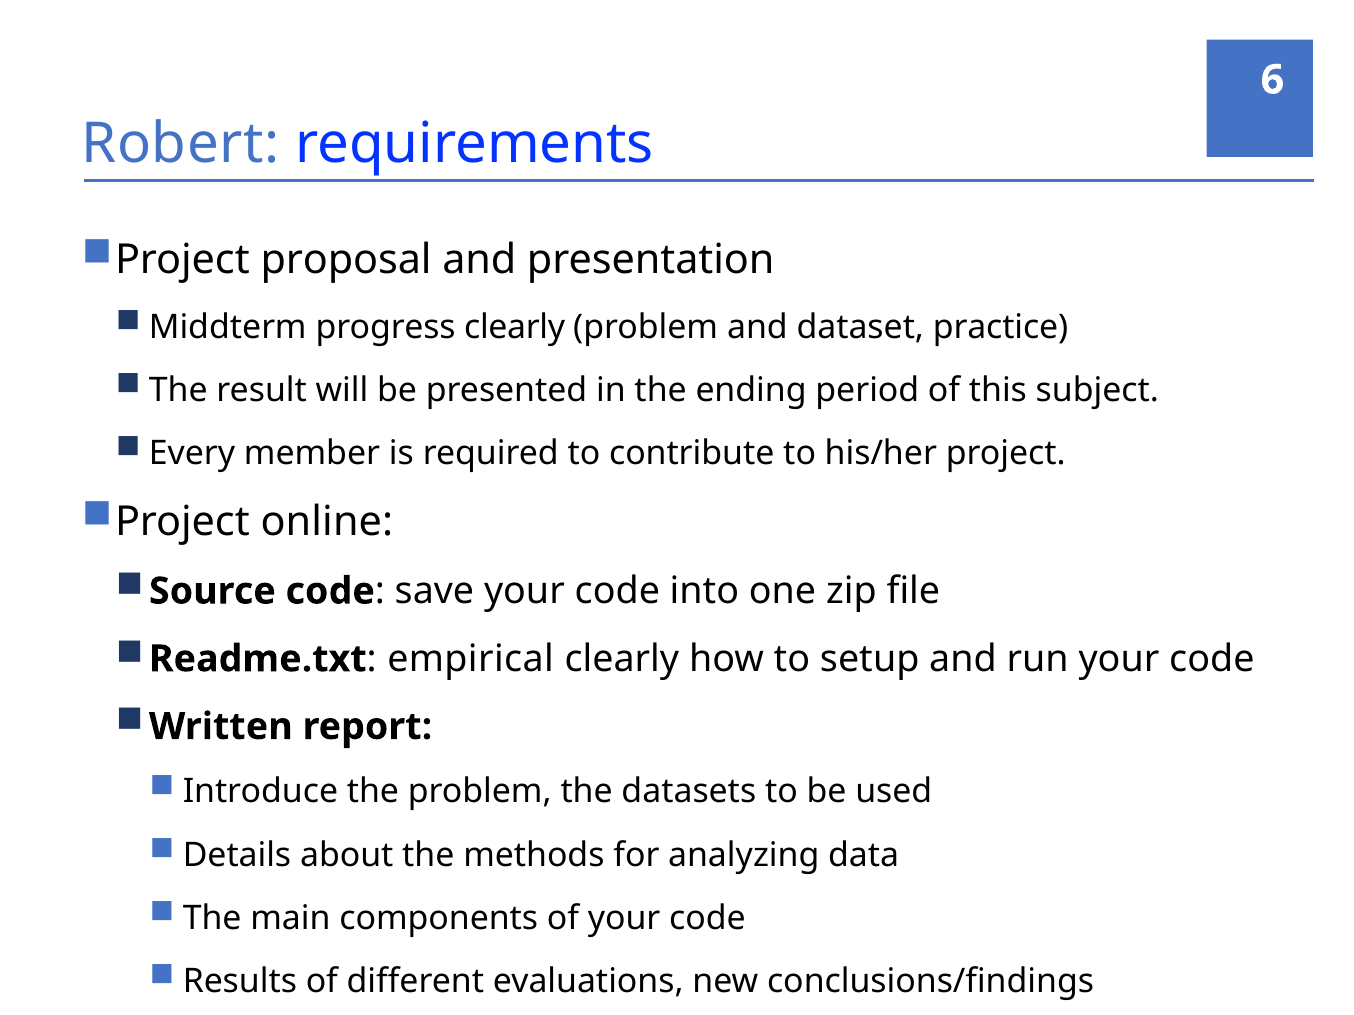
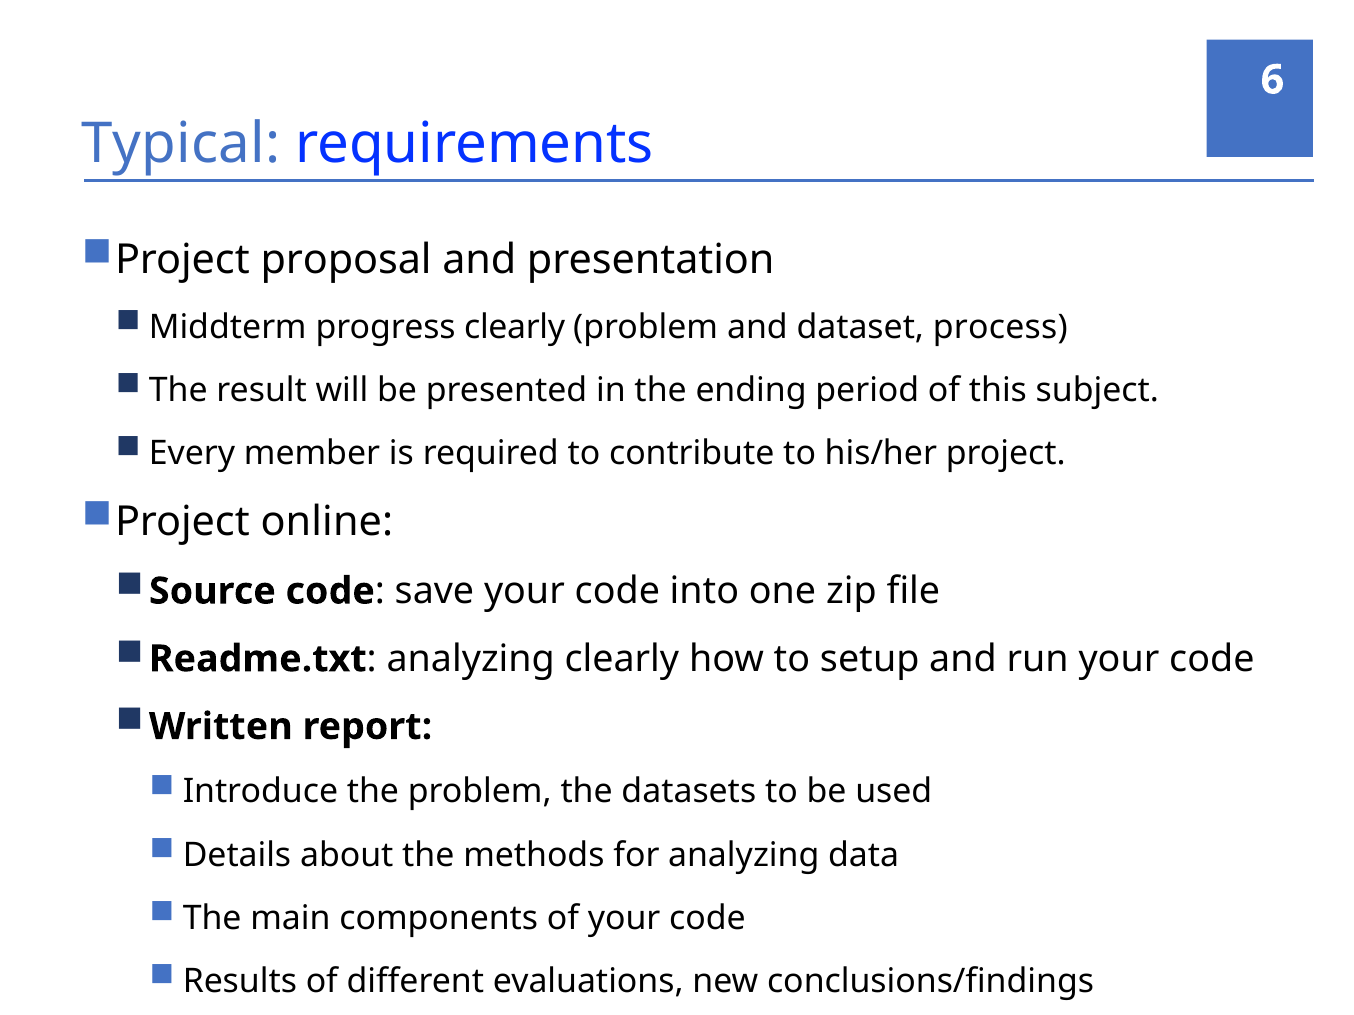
Robert: Robert -> Typical (181, 144)
practice: practice -> process (1000, 327)
empirical: empirical -> analyzing (471, 659)
